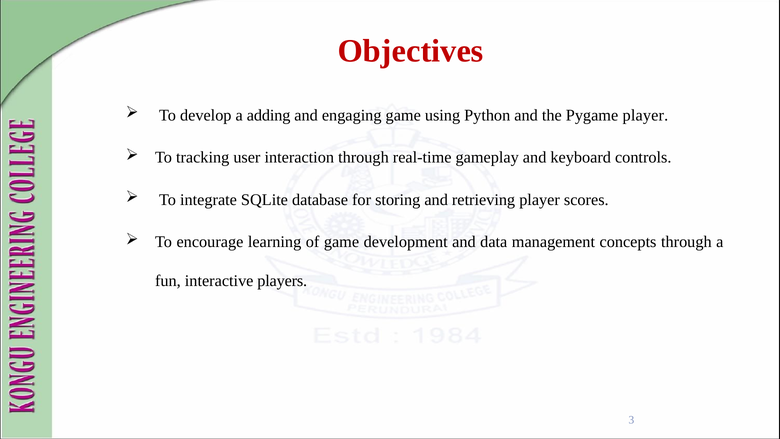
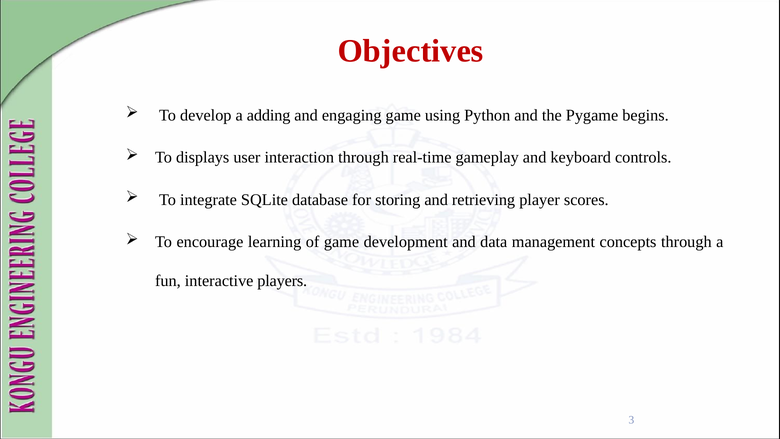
Pygame player: player -> begins (646, 115)
tracking: tracking -> displays (203, 157)
